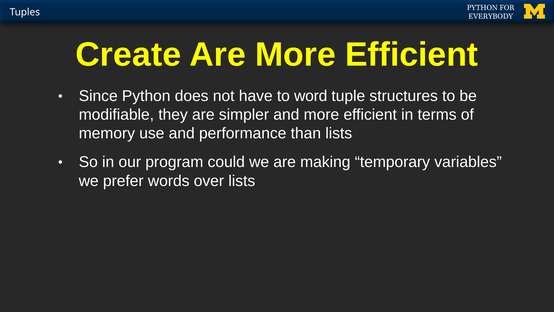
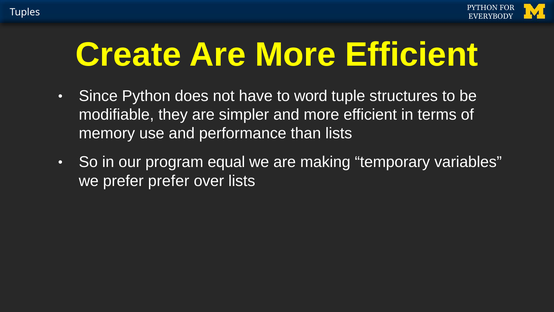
could: could -> equal (226, 162)
prefer words: words -> prefer (169, 181)
